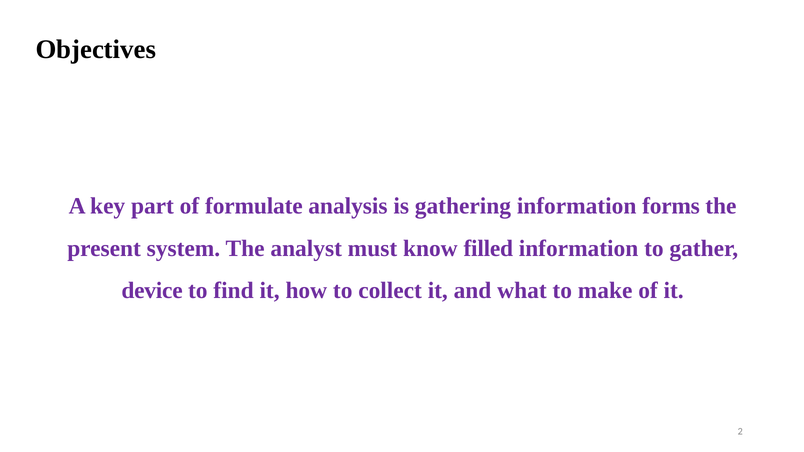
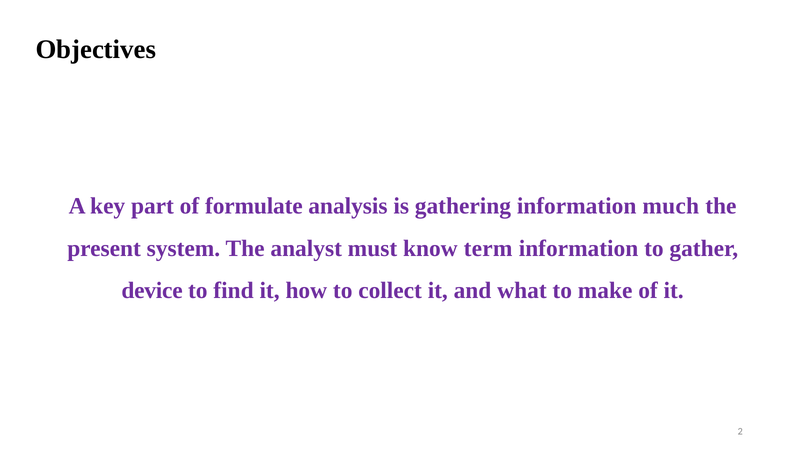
forms: forms -> much (671, 206)
filled: filled -> term (488, 249)
